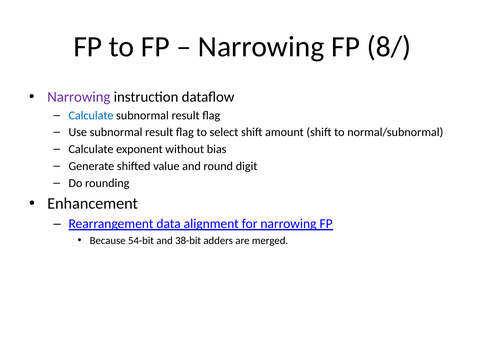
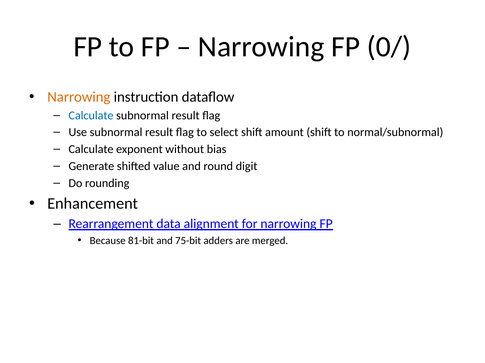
8/: 8/ -> 0/ (389, 47)
Narrowing colour: purple -> orange (79, 97)
54-bit: 54-bit -> 81-bit (141, 241)
38-bit: 38-bit -> 75-bit (188, 241)
